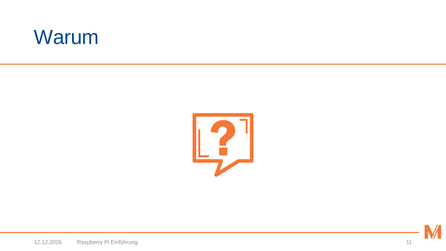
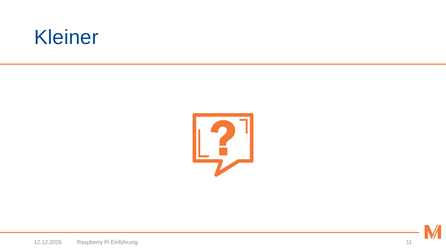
Warum: Warum -> Kleiner (66, 37)
